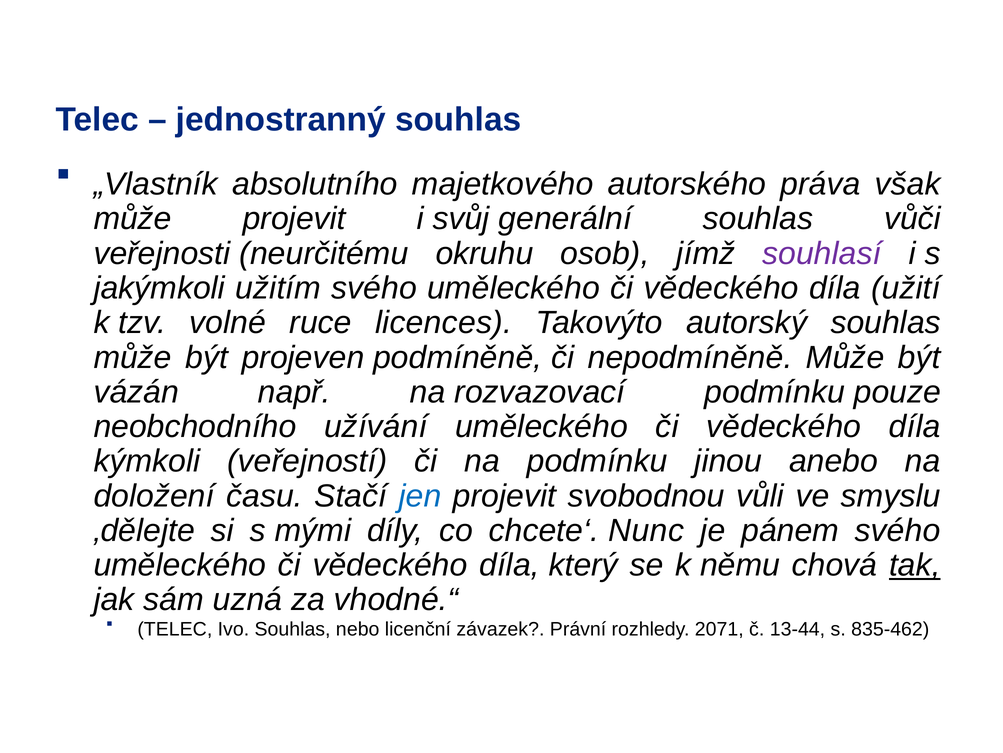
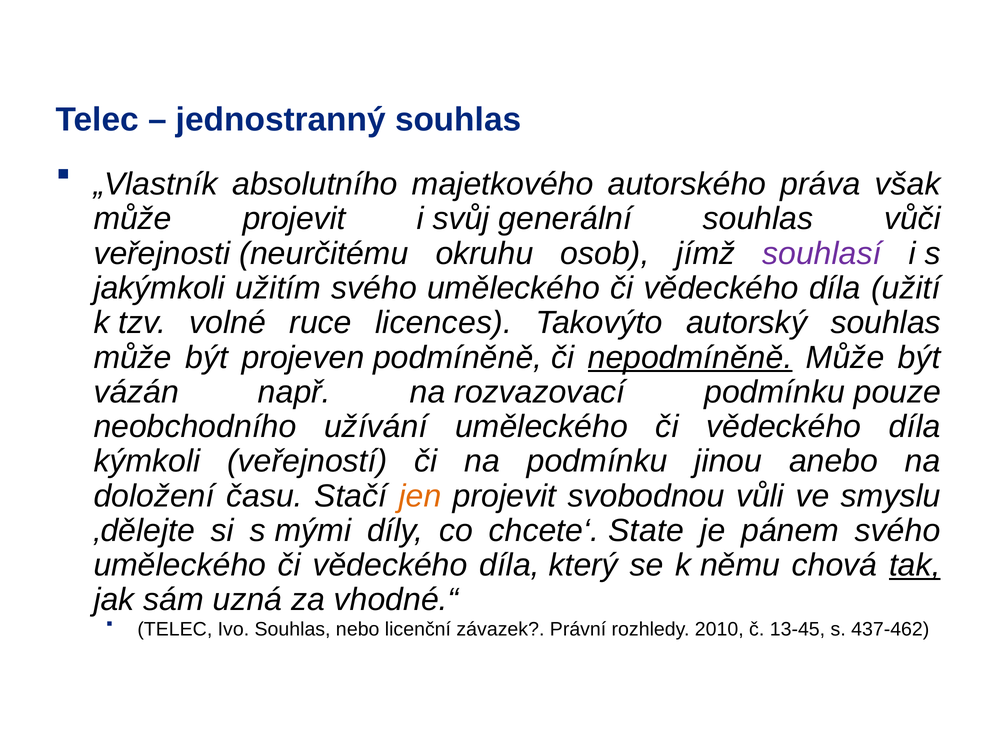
nepodmíněně underline: none -> present (690, 357)
jen colour: blue -> orange (420, 495)
Nunc: Nunc -> State (646, 530)
2071: 2071 -> 2010 (719, 629)
13-44: 13-44 -> 13-45 (797, 629)
835-462: 835-462 -> 437-462 (890, 629)
